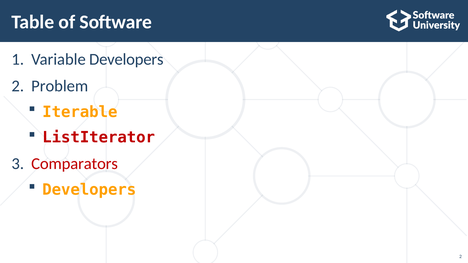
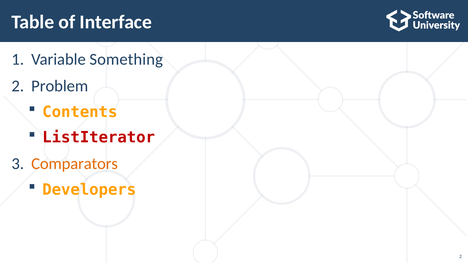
Software: Software -> Interface (116, 22)
Variable Developers: Developers -> Something (126, 59)
Iterable: Iterable -> Contents (80, 112)
Comparators colour: red -> orange (75, 164)
